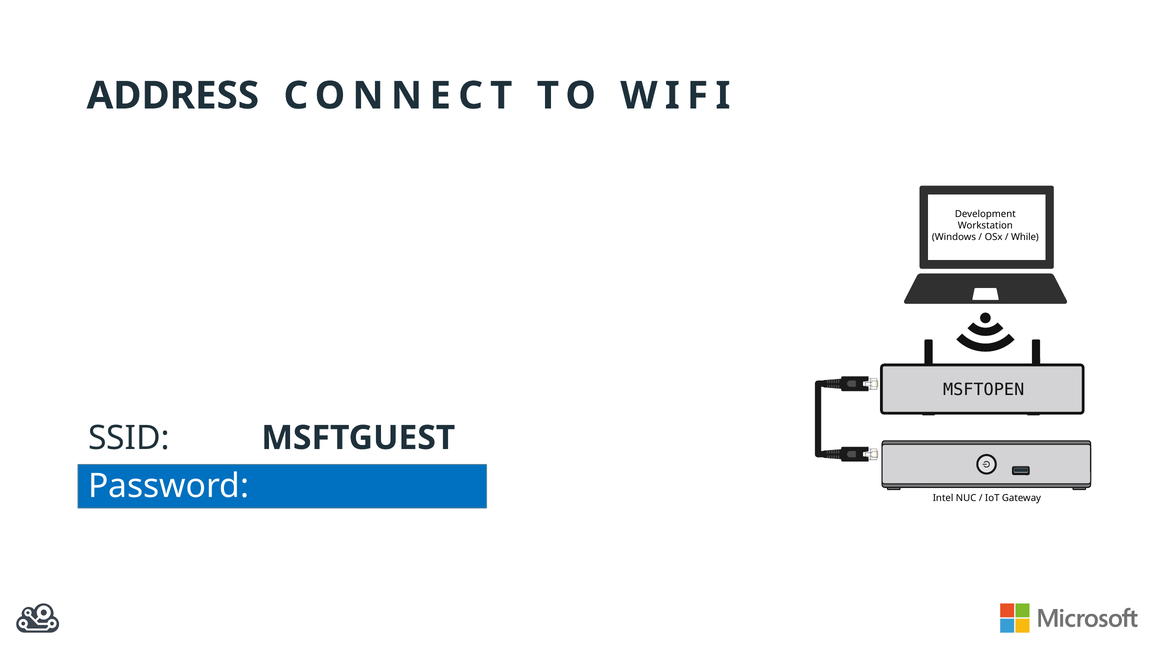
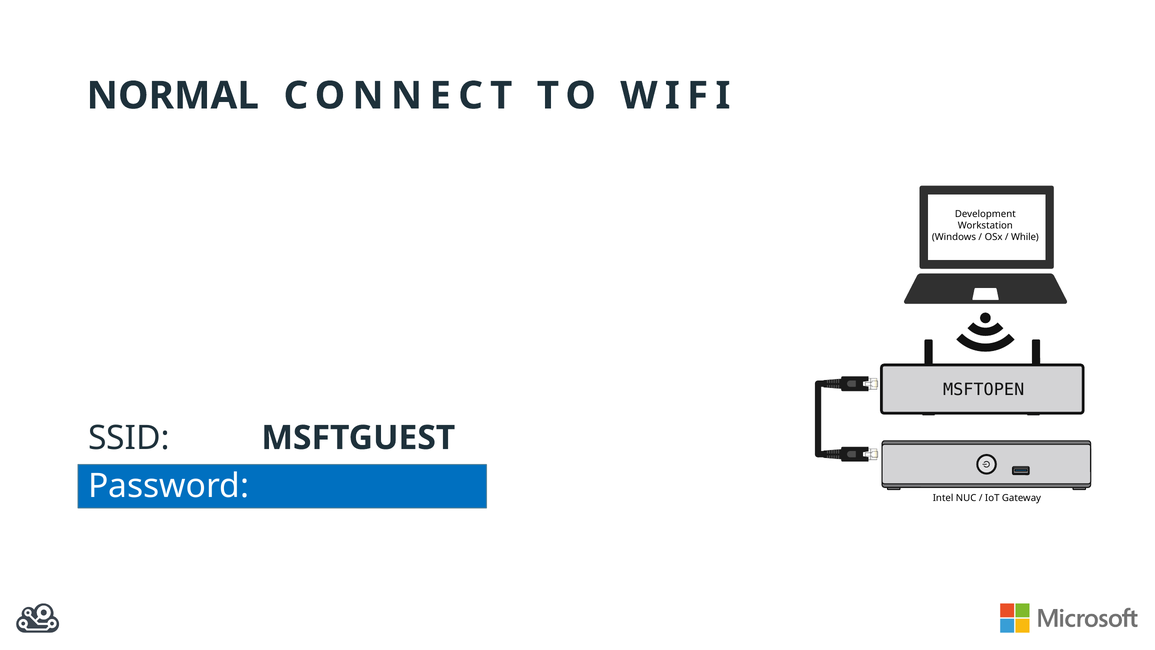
ADDRESS: ADDRESS -> NORMAL (173, 96)
